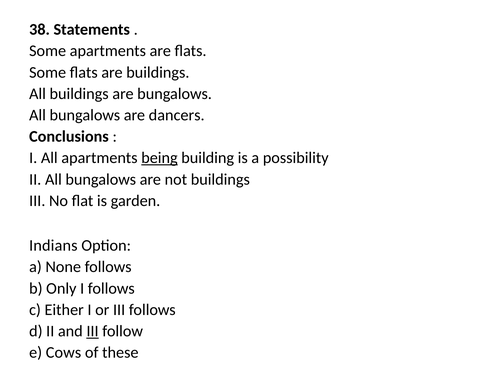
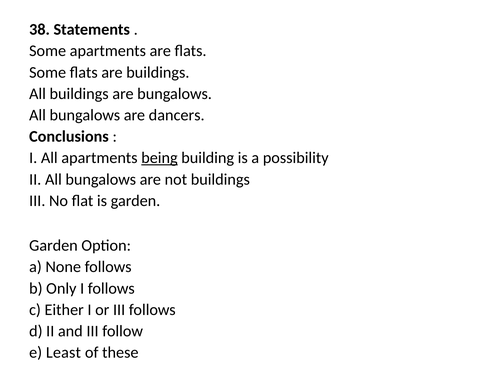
Indians: Indians -> Garden (53, 245)
III underline: present -> none (93, 331)
Cows: Cows -> Least (63, 352)
